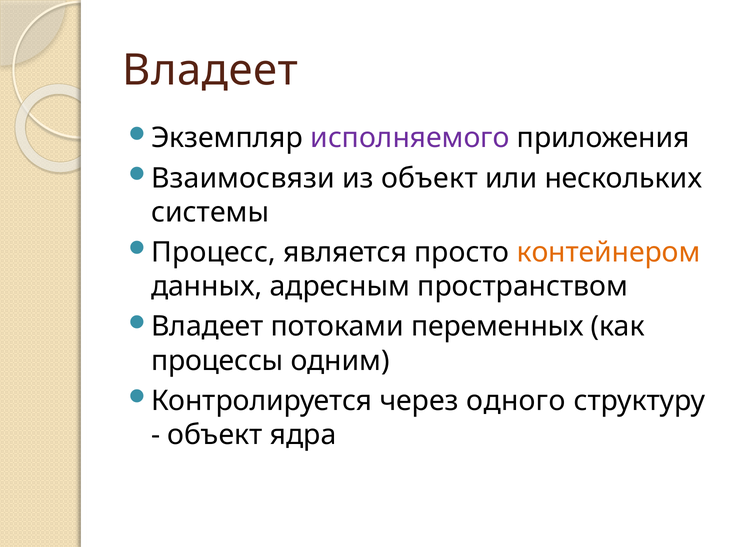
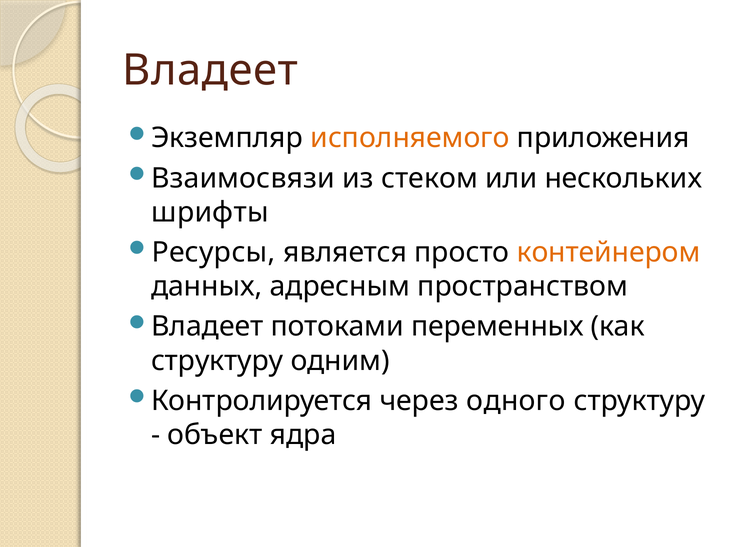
исполняемого colour: purple -> orange (410, 138)
из объект: объект -> стеком (430, 178)
системы: системы -> шрифты (210, 212)
Процесс: Процесс -> Ресурсы (213, 253)
процессы: процессы -> структуру (217, 361)
